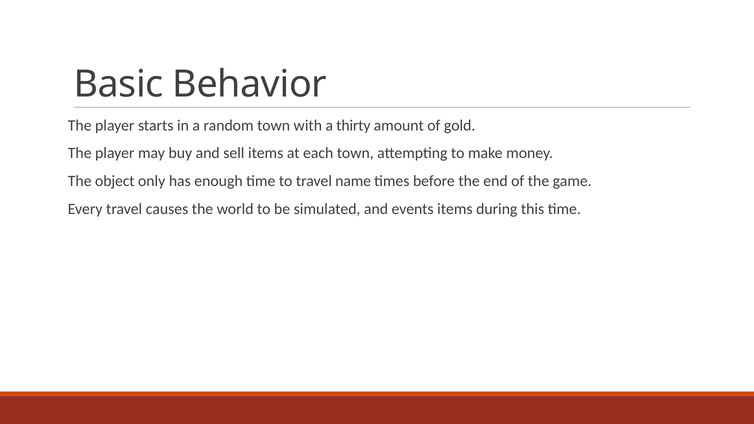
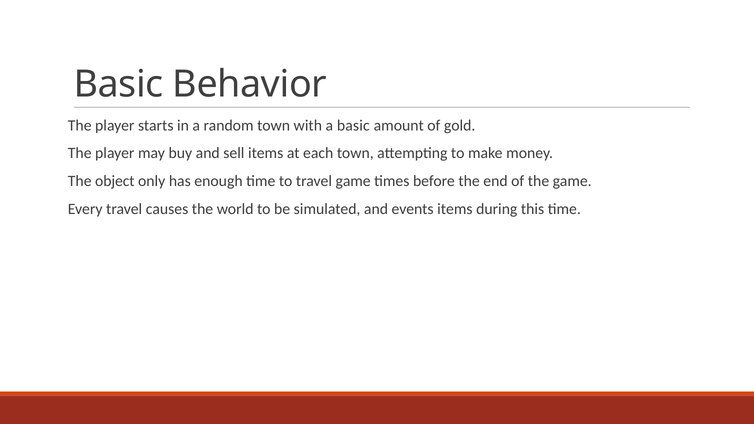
a thirty: thirty -> basic (353, 125)
travel name: name -> game (353, 181)
